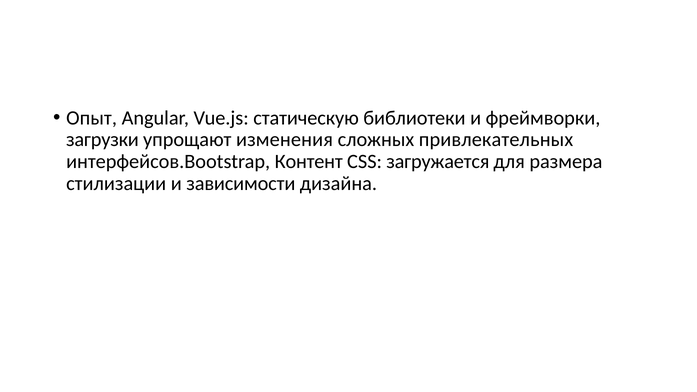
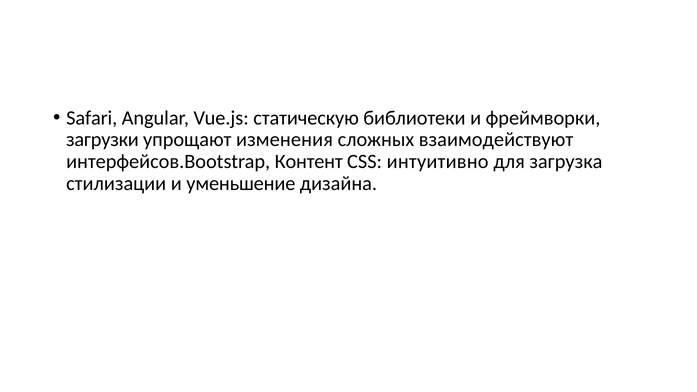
Опыт: Опыт -> Safari (92, 118)
привлекательных: привлекательных -> взаимодействуют (496, 140)
загружается: загружается -> интуитивно (438, 162)
размера: размера -> загрузка (566, 162)
зависимости: зависимости -> уменьшение (241, 184)
